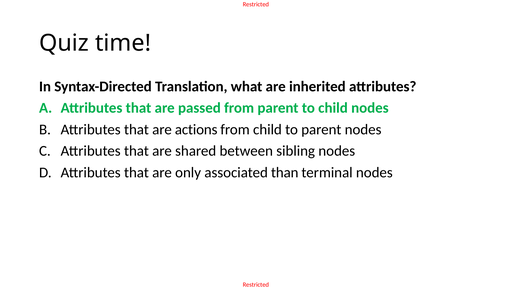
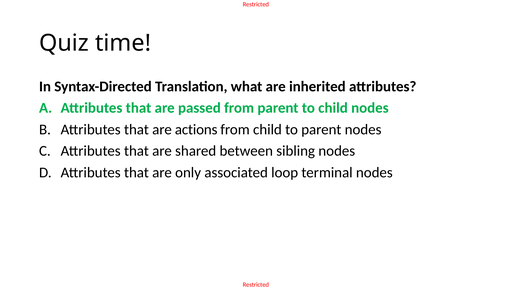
than: than -> loop (285, 172)
